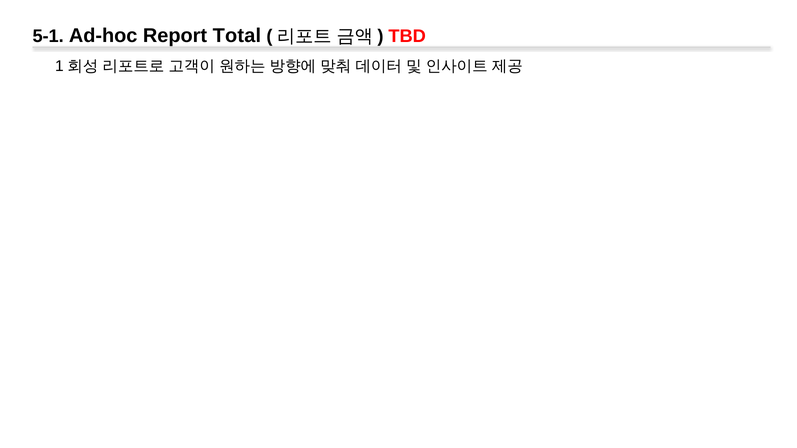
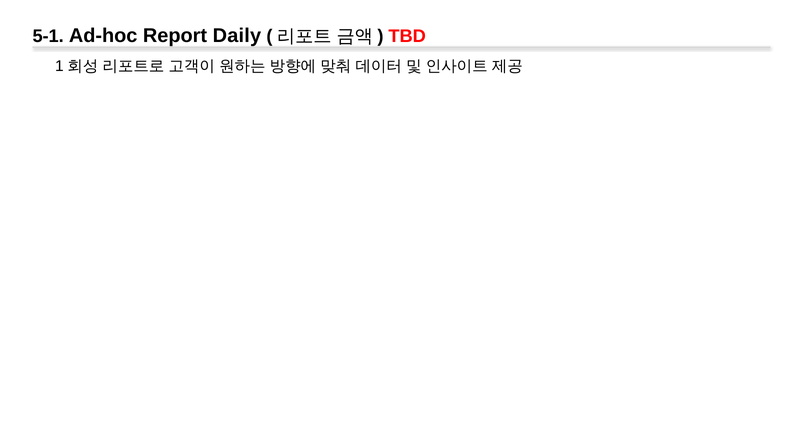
Total: Total -> Daily (237, 36)
